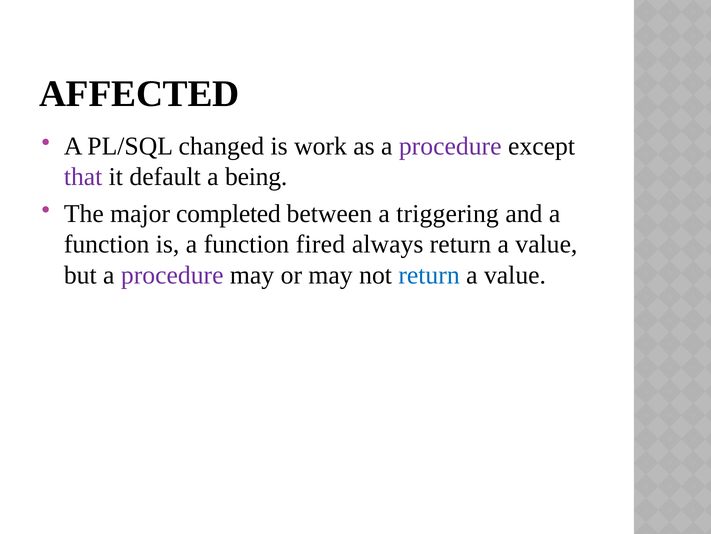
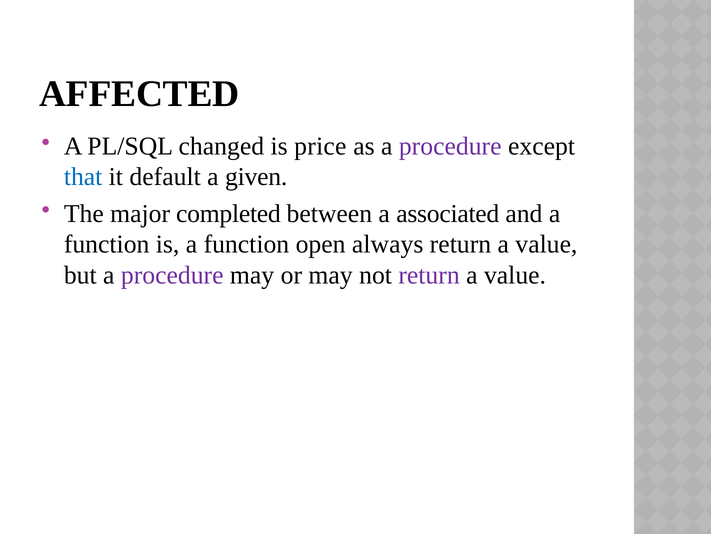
work: work -> price (320, 146)
that colour: purple -> blue (83, 177)
being: being -> given (256, 177)
triggering: triggering -> associated (448, 213)
fired: fired -> open (321, 244)
return colour: blue -> purple (429, 275)
